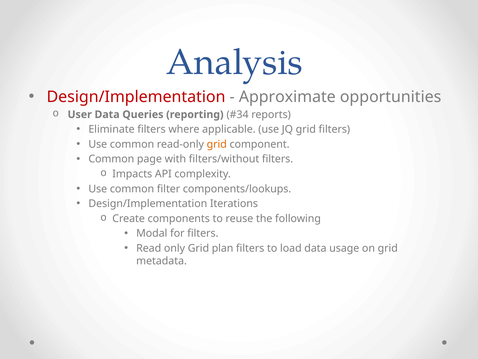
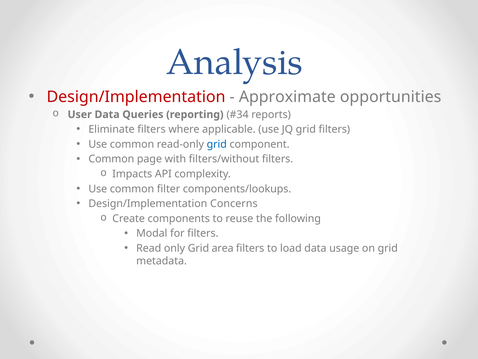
grid colour: orange -> blue (217, 144)
Iterations: Iterations -> Concerns (234, 203)
plan: plan -> area (223, 248)
